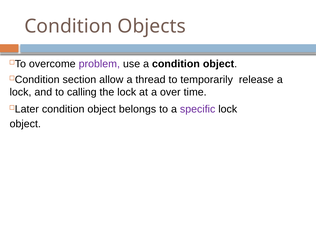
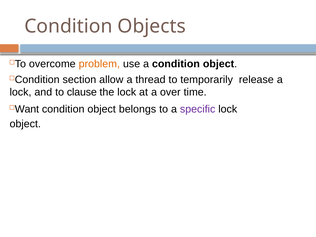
problem colour: purple -> orange (99, 64)
calling: calling -> clause (82, 92)
Later: Later -> Want (27, 109)
